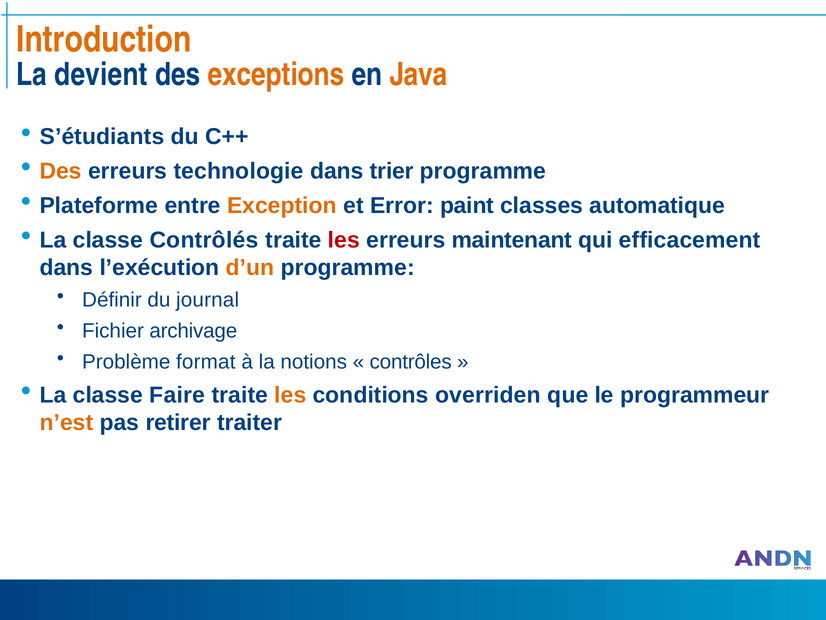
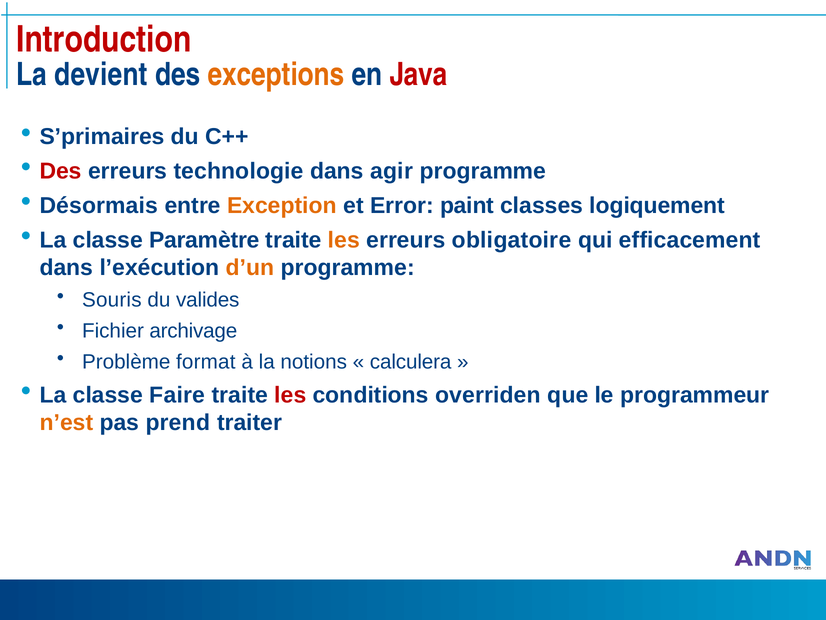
Introduction colour: orange -> red (104, 39)
Java colour: orange -> red (418, 75)
S’étudiants: S’étudiants -> S’primaires (102, 137)
Des colour: orange -> red (61, 171)
trier: trier -> agir (392, 171)
Plateforme: Plateforme -> Désormais (99, 205)
automatique: automatique -> logiquement (657, 205)
Contrôlés: Contrôlés -> Paramètre (204, 240)
les colour: red -> orange (344, 240)
maintenant: maintenant -> obligatoire (512, 240)
Définir: Définir -> Souris (112, 300)
journal: journal -> valides (208, 300)
contrôles: contrôles -> calculera (411, 362)
les colour: orange -> red (290, 395)
retirer: retirer -> prend (178, 422)
